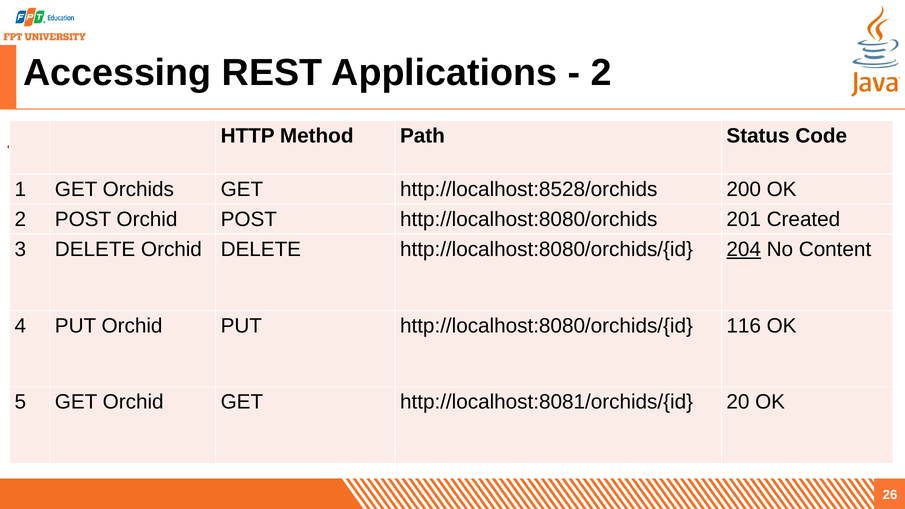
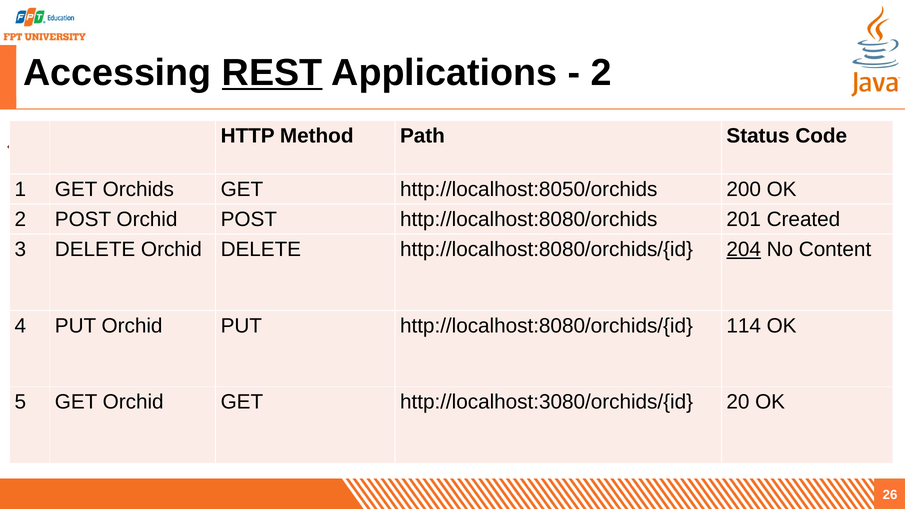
REST underline: none -> present (272, 73)
http://localhost:8528/orchids: http://localhost:8528/orchids -> http://localhost:8050/orchids (529, 189)
116: 116 -> 114 (744, 326)
http://localhost:8081/orchids/{id: http://localhost:8081/orchids/{id -> http://localhost:3080/orchids/{id (547, 402)
